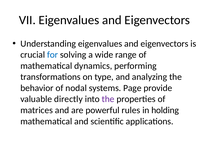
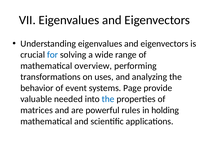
dynamics: dynamics -> overview (93, 66)
type: type -> uses (104, 77)
nodal: nodal -> event (76, 88)
directly: directly -> needed (68, 100)
the colour: purple -> blue (108, 100)
